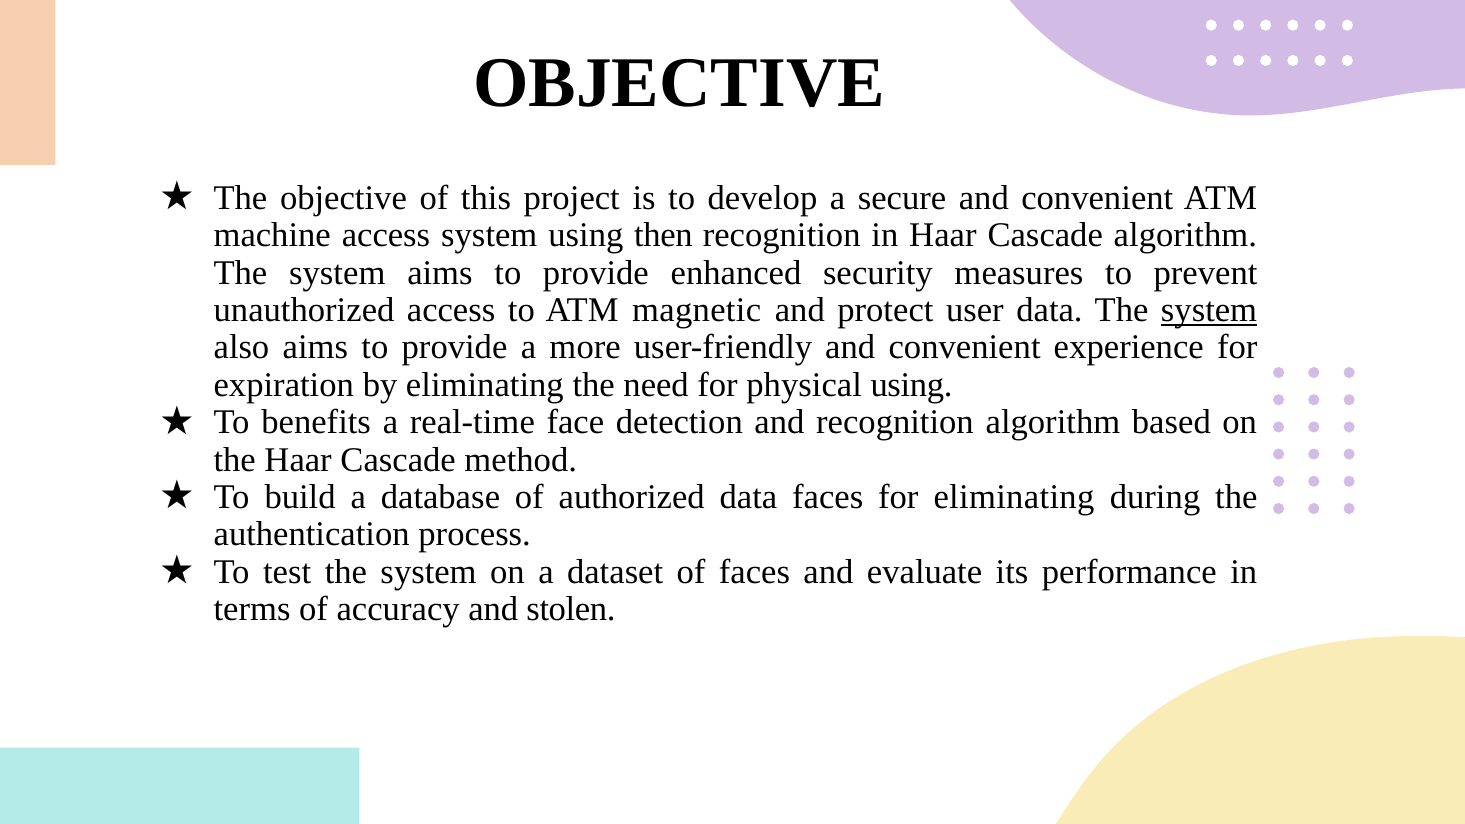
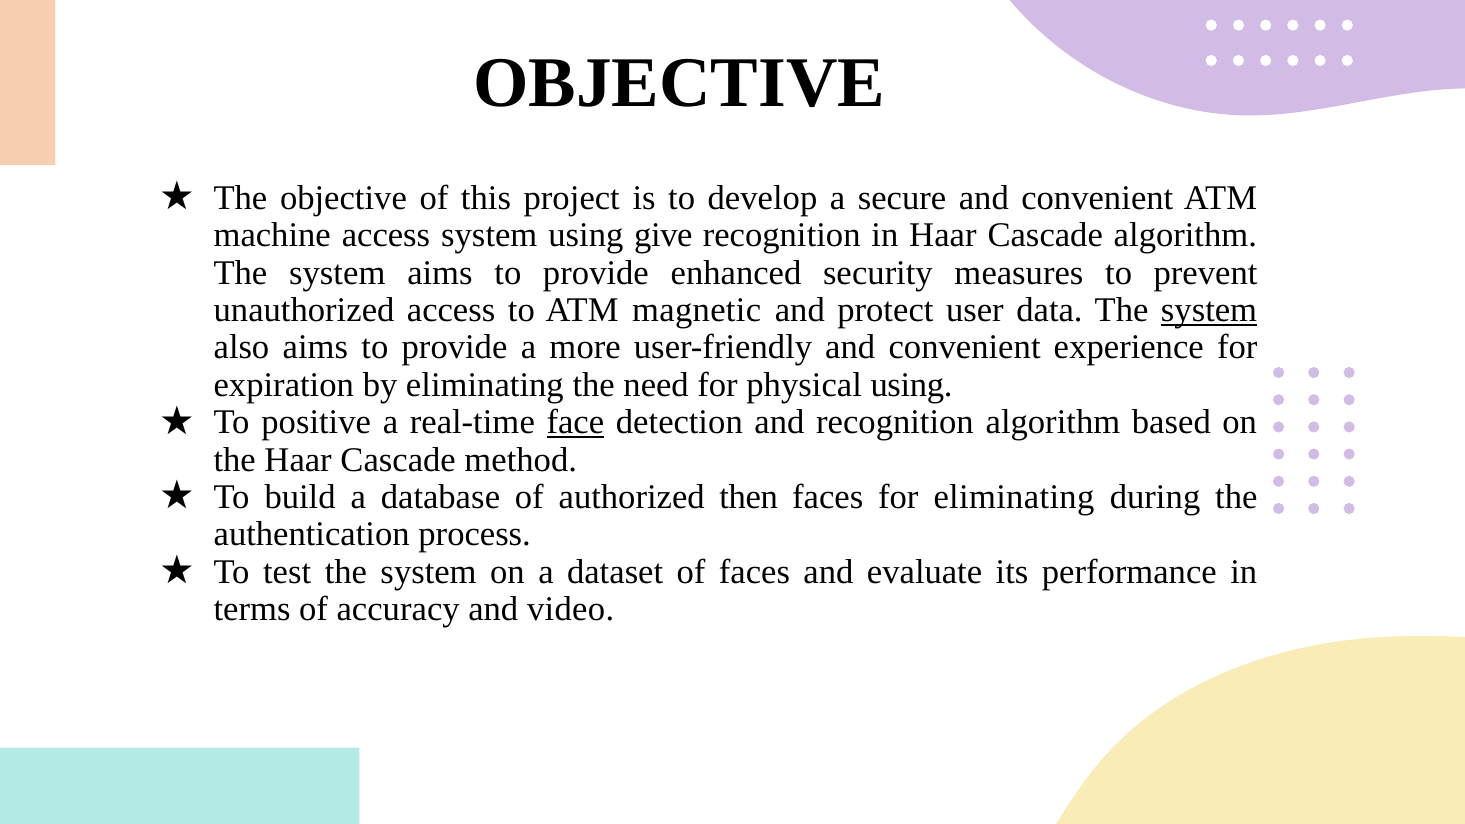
then: then -> give (663, 235)
benefits: benefits -> positive (316, 422)
face underline: none -> present (575, 422)
authorized data: data -> then (749, 497)
stolen: stolen -> video (571, 609)
